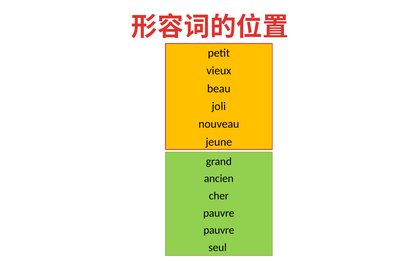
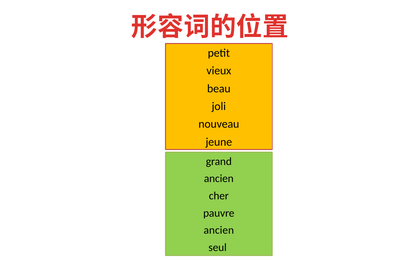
pauvre: pauvre -> ancien (219, 230)
